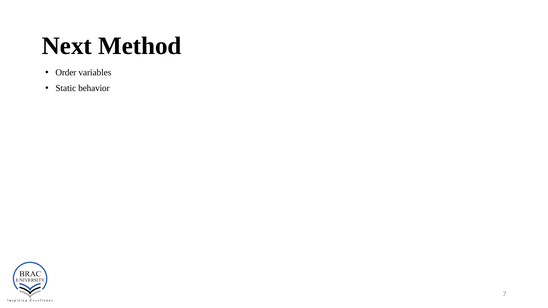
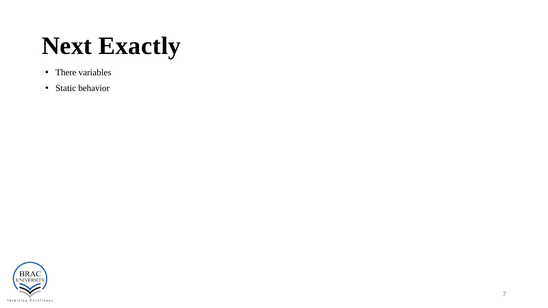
Method: Method -> Exactly (140, 46)
Order: Order -> There (66, 73)
